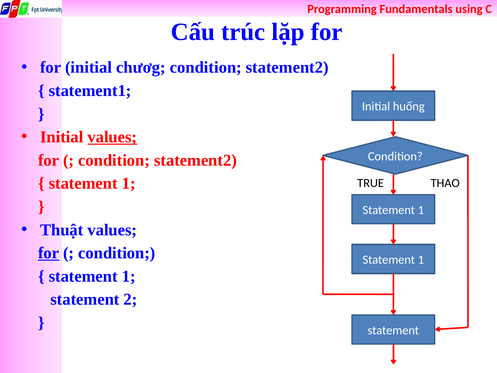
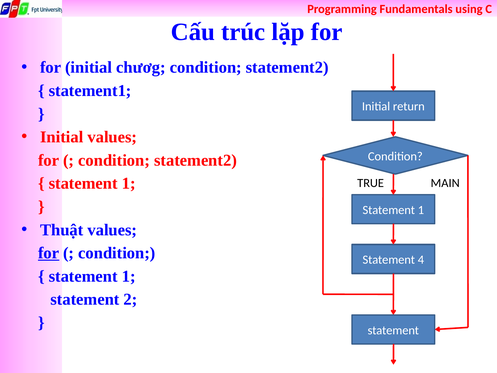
huống: huống -> return (409, 106)
values underline: present -> none (112, 137)
THAO: THAO -> MAIN (445, 183)
1: 1 -> 4 (421, 260)
